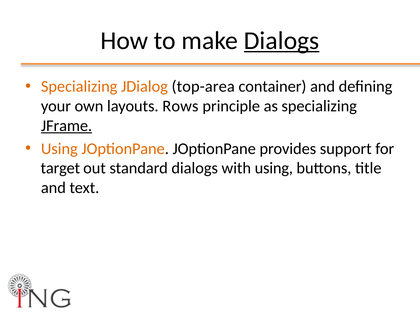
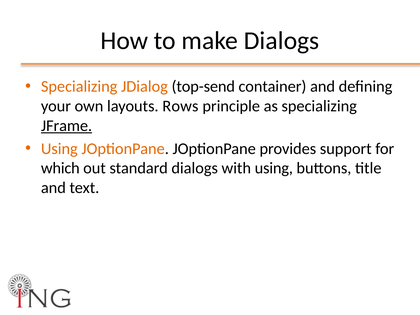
Dialogs underline: present -> none (282, 41)
top-area: top-area -> top-send (203, 87)
target: target -> which (60, 168)
